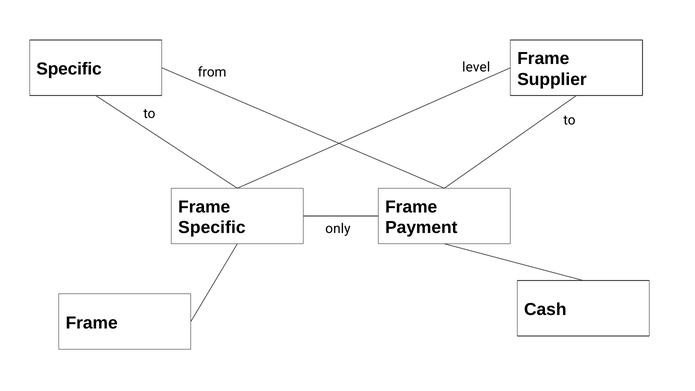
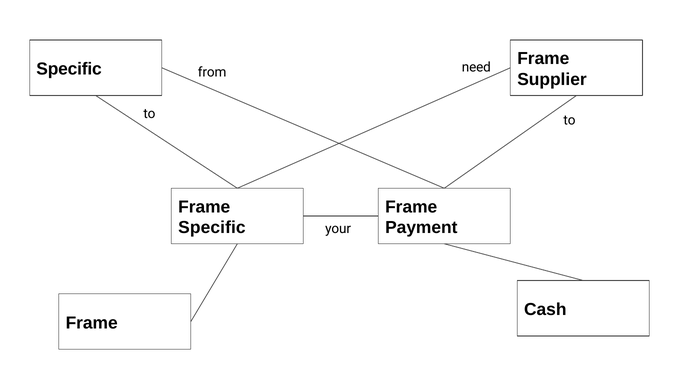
level: level -> need (476, 67)
only: only -> your (338, 229)
